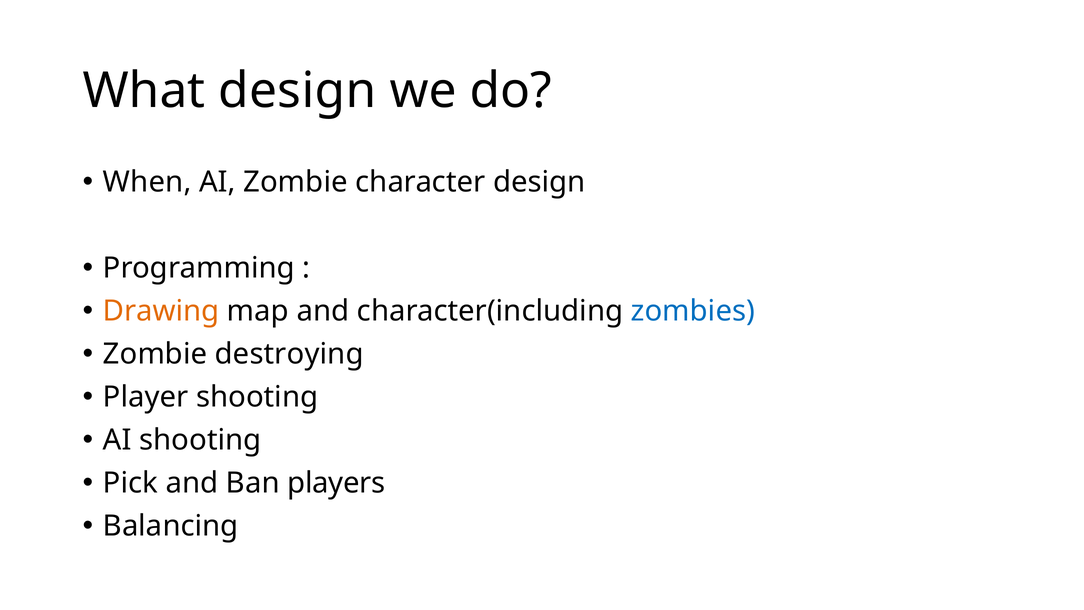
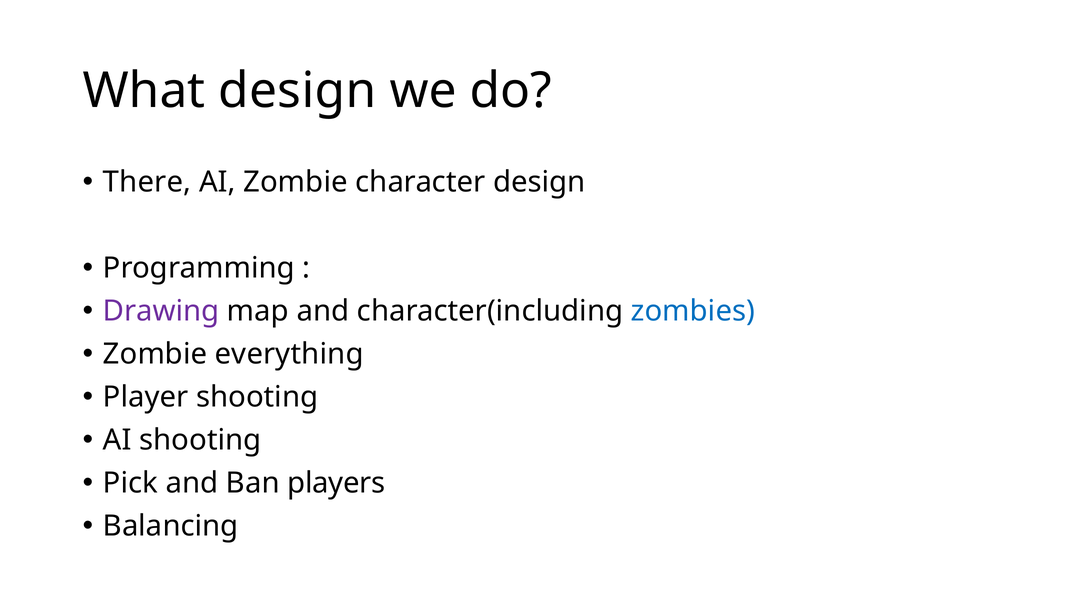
When: When -> There (147, 182)
Drawing colour: orange -> purple (161, 311)
destroying: destroying -> everything (289, 354)
